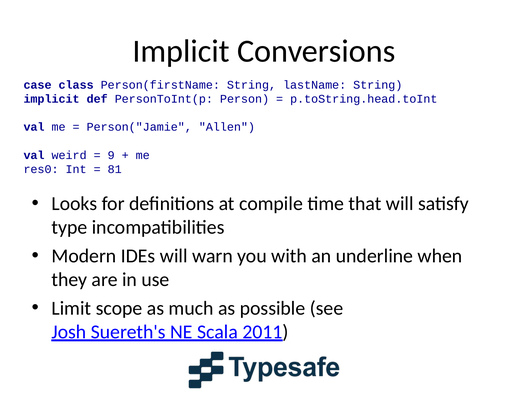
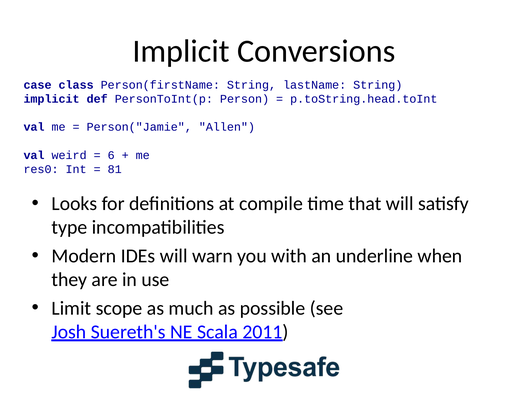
9: 9 -> 6 (111, 155)
